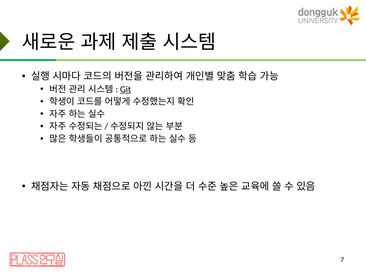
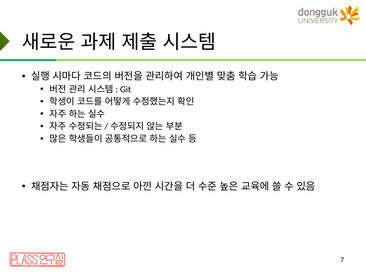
Git underline: present -> none (126, 89)
